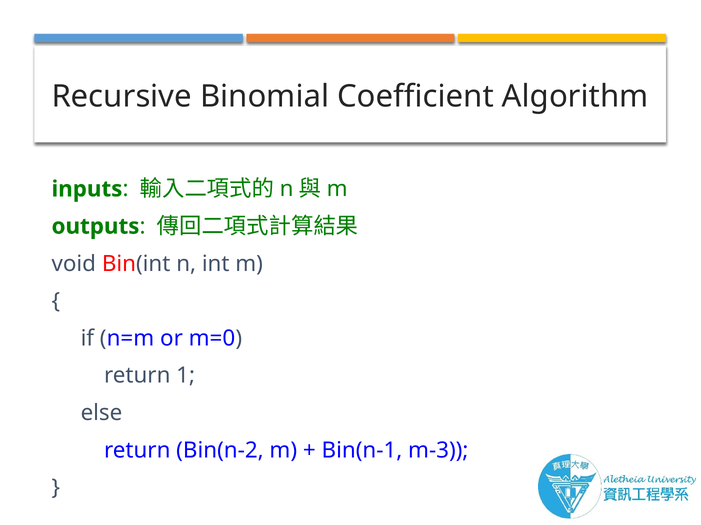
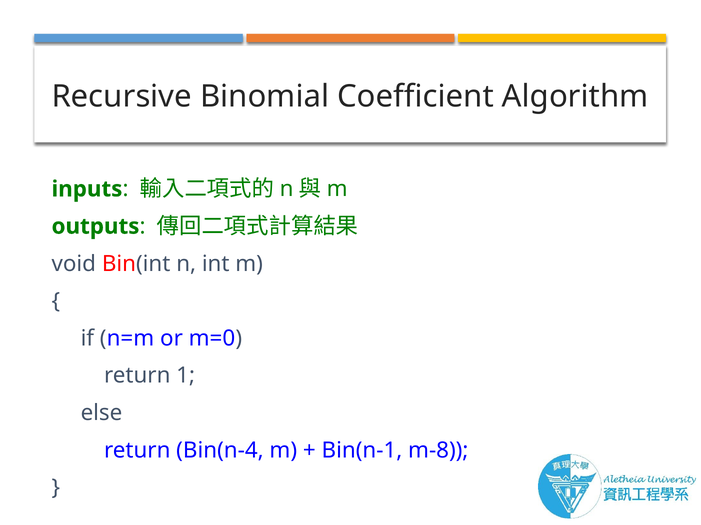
Bin(n-2: Bin(n-2 -> Bin(n-4 (220, 451)
m-3: m-3 -> m-8 (438, 451)
